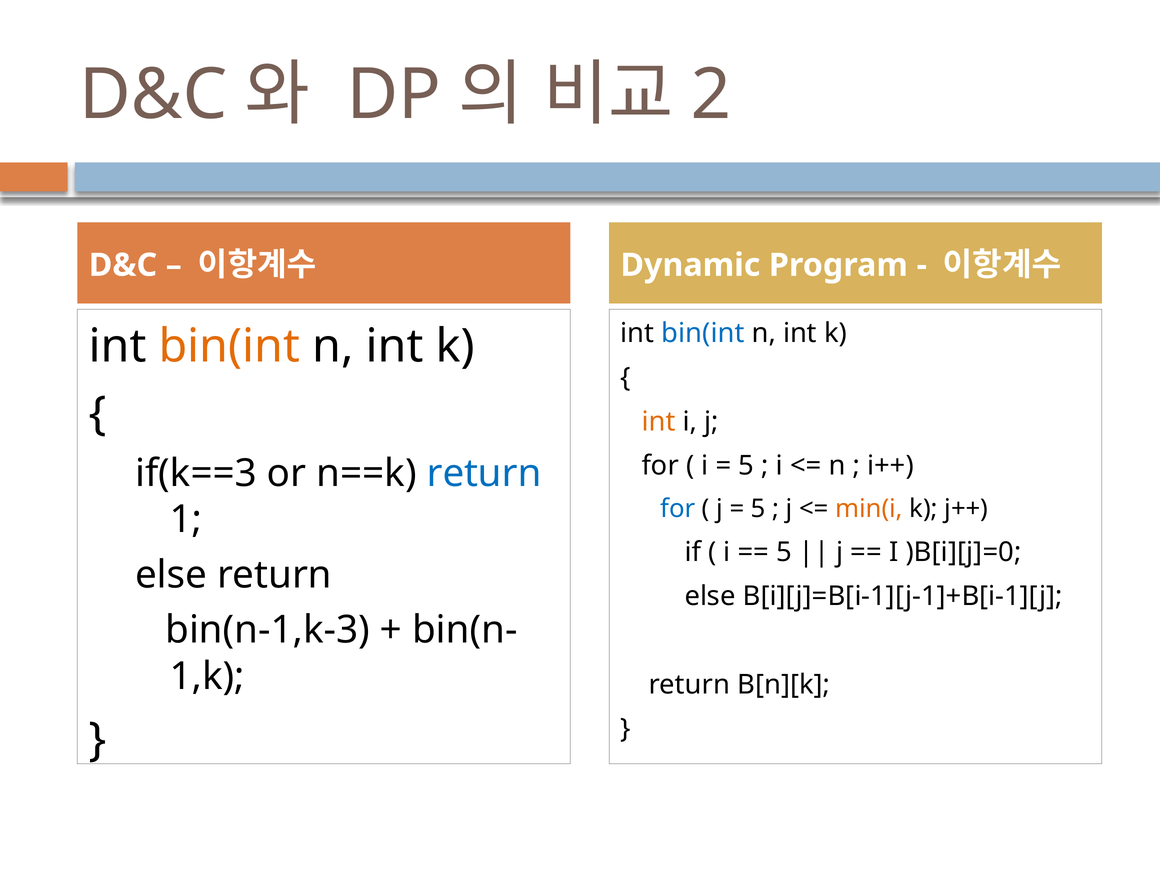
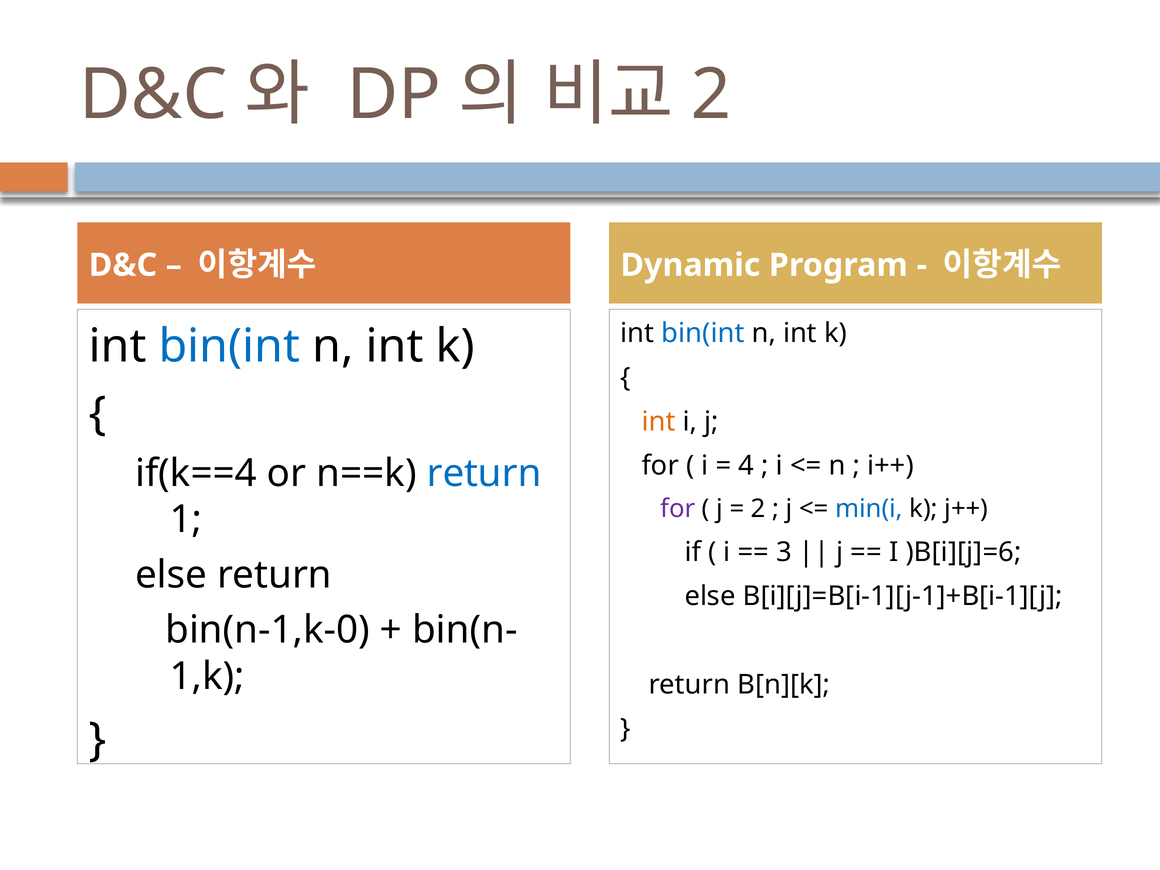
bin(int colour: orange -> blue (229, 346)
5: 5 -> 4 (746, 466)
if(k==3: if(k==3 -> if(k==4 (196, 473)
for colour: blue -> purple (678, 509)
5: 5 -> 2 (758, 509)
min(i colour: orange -> blue (869, 509)
5: 5 -> 3 (784, 552)
)B[i][j]=0: )B[i][j]=0 -> )B[i][j]=6 (964, 552)
bin(n-1,k-3: bin(n-1,k-3 -> bin(n-1,k-0 (268, 630)
